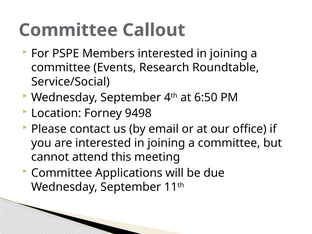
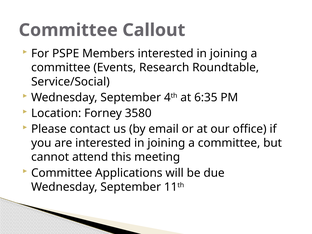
6:50: 6:50 -> 6:35 (206, 97)
9498: 9498 -> 3580 (138, 113)
